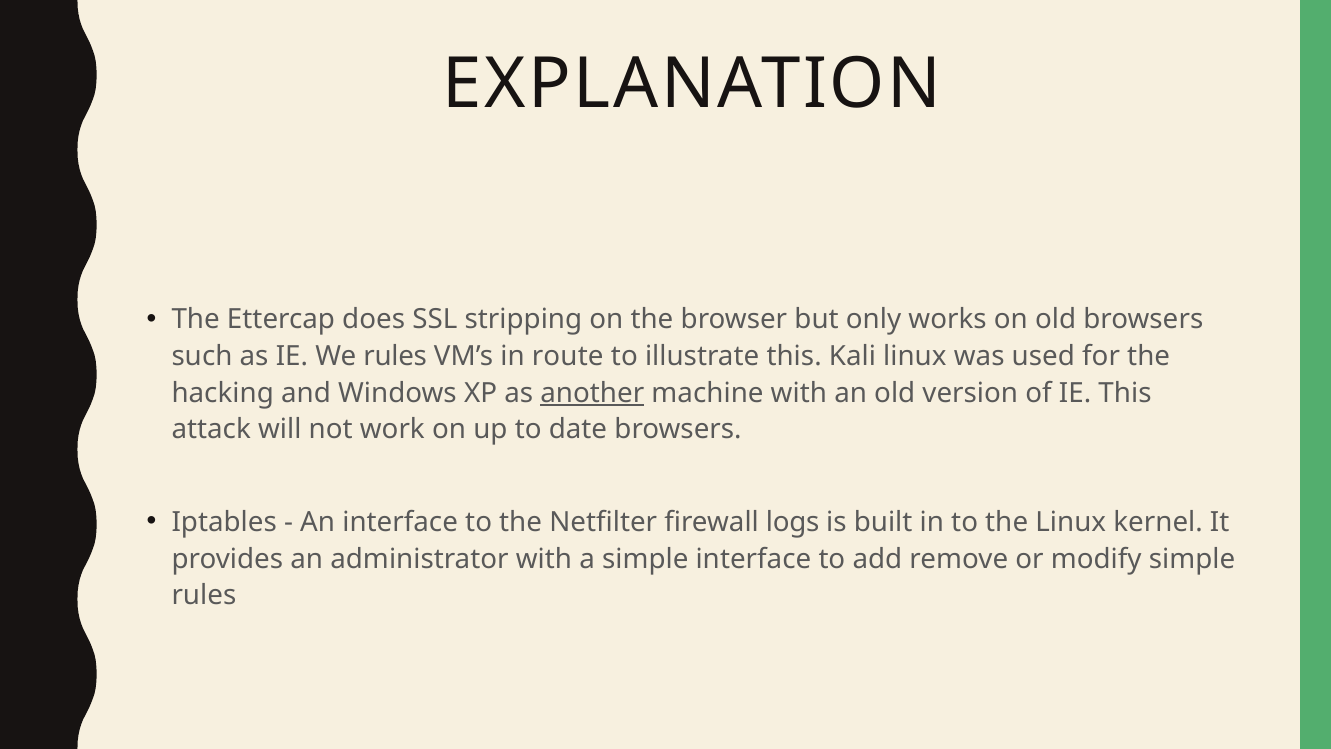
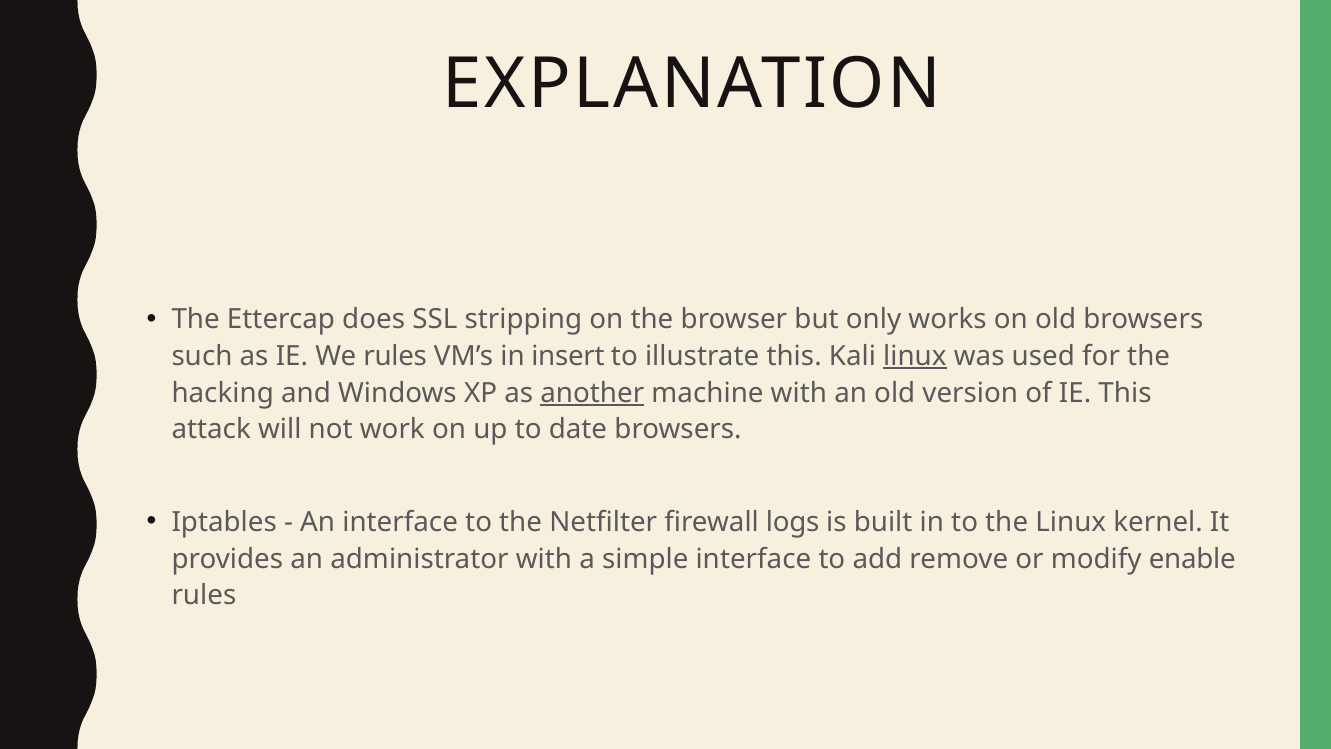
route: route -> insert (568, 356)
linux underline: none -> present (915, 356)
modify simple: simple -> enable (1192, 559)
